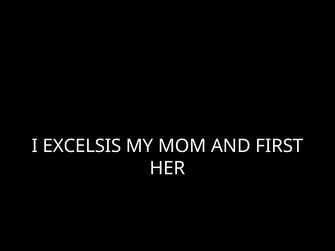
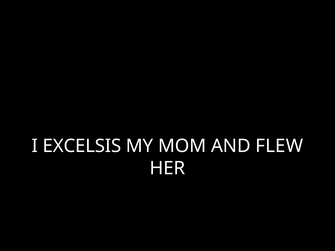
FIRST: FIRST -> FLEW (279, 146)
